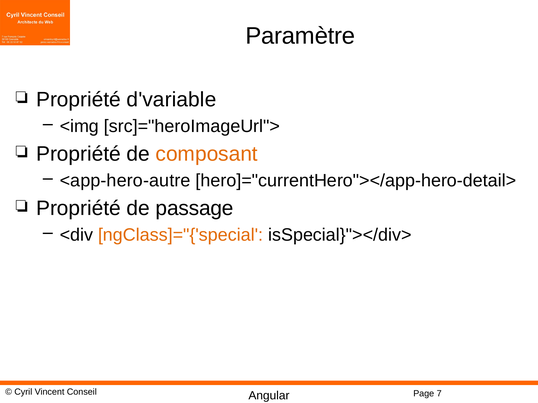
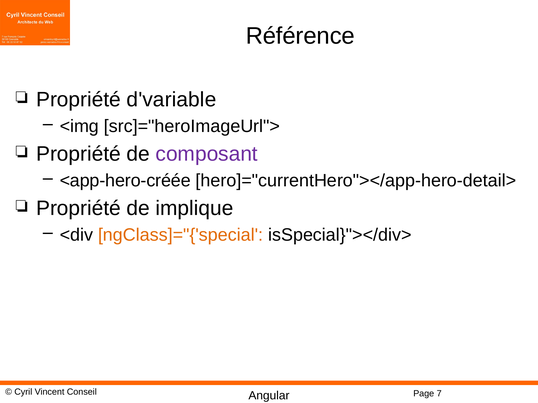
Paramètre: Paramètre -> Référence (300, 36)
composant colour: orange -> purple (207, 154)
<app-hero-autre: <app-hero-autre -> <app-hero-créée (125, 181)
passage: passage -> implique (194, 209)
